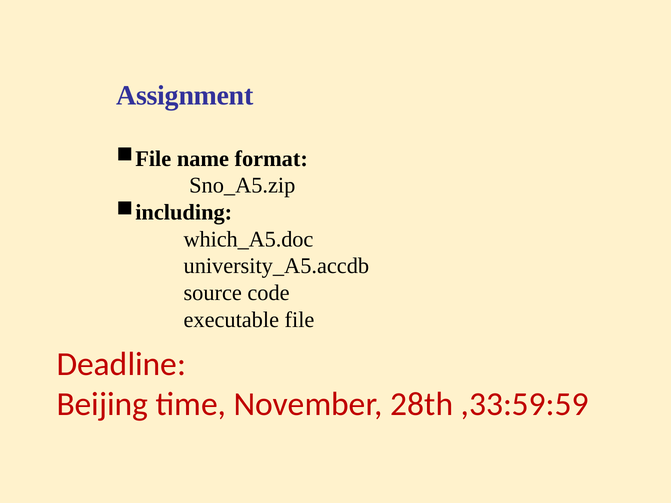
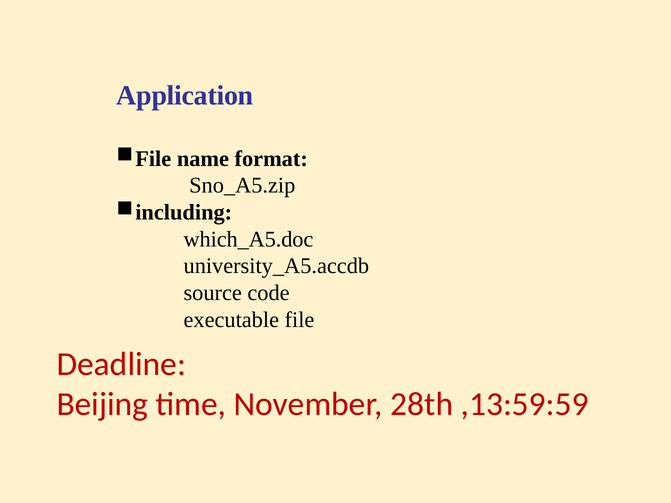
Assignment: Assignment -> Application (185, 95)
,33:59:59: ,33:59:59 -> ,13:59:59 (525, 404)
